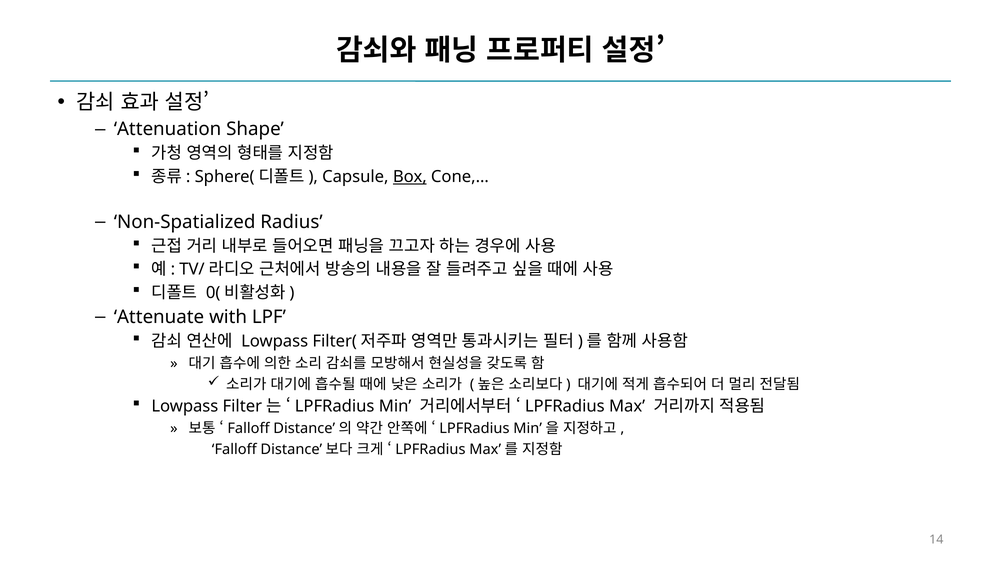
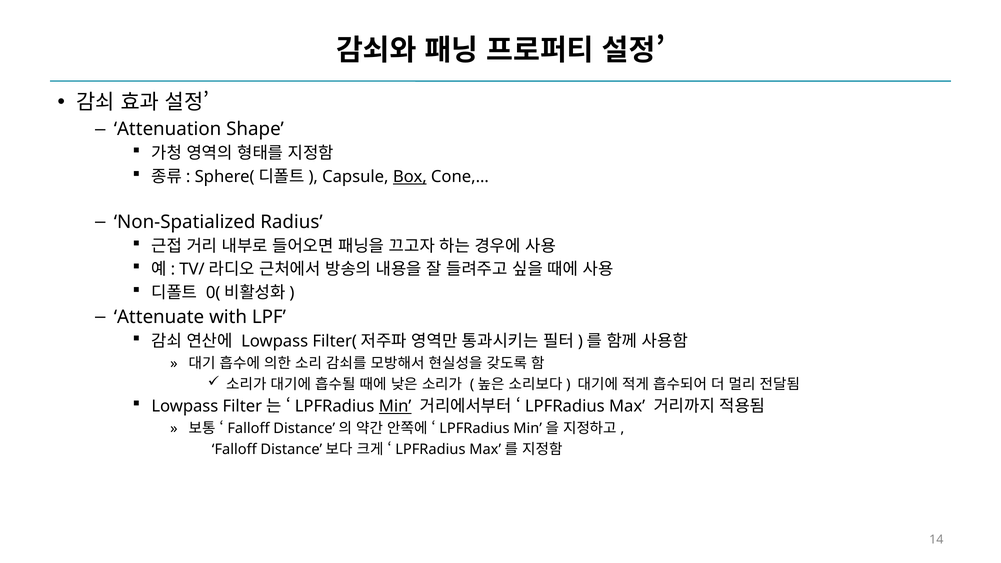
Min underline: none -> present (395, 407)
